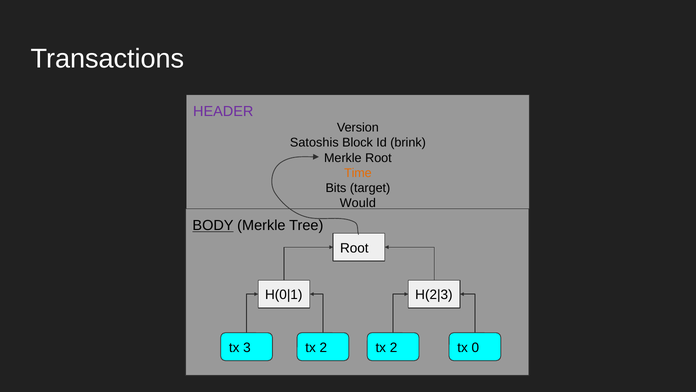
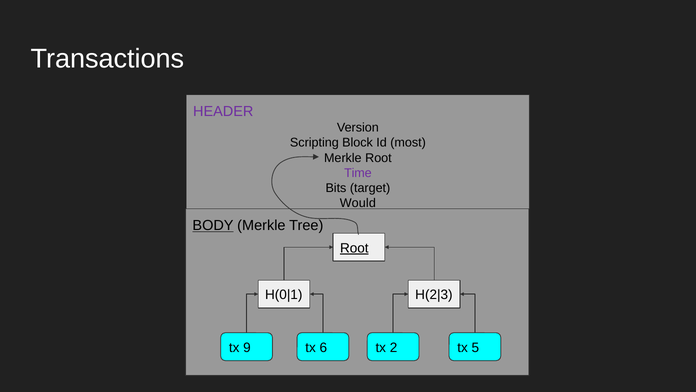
Satoshis: Satoshis -> Scripting (314, 143)
brink: brink -> most (408, 143)
Time colour: orange -> purple (358, 173)
Root underline: none -> present (354, 248)
3: 3 -> 9 (247, 347)
2: 2 -> 6 (323, 347)
0: 0 -> 5 (475, 347)
